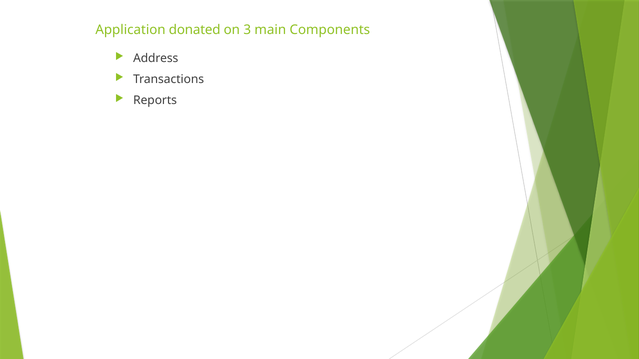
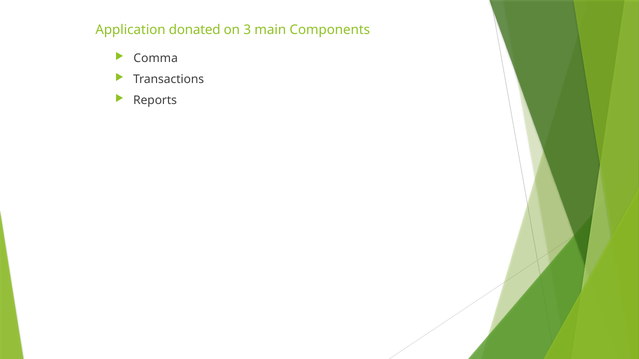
Address: Address -> Comma (156, 58)
